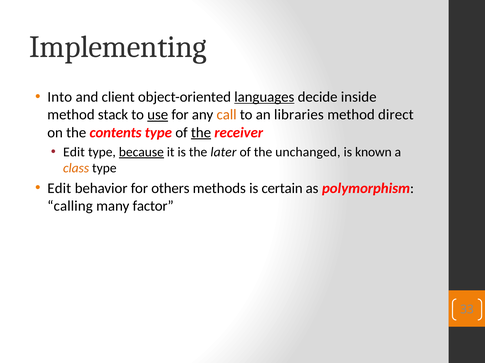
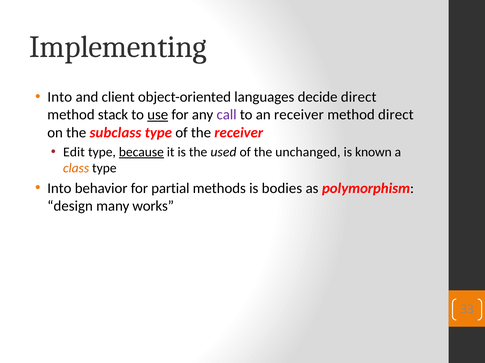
languages underline: present -> none (264, 97)
decide inside: inside -> direct (359, 97)
call colour: orange -> purple (227, 115)
an libraries: libraries -> receiver (299, 115)
contents: contents -> subclass (115, 133)
the underline: present -> none (201, 133)
later: later -> used (223, 152)
Edit: Edit -> Into (59, 189)
others: others -> partial (170, 189)
certain: certain -> bodies (282, 189)
calling: calling -> design (70, 206)
factor: factor -> works (153, 206)
